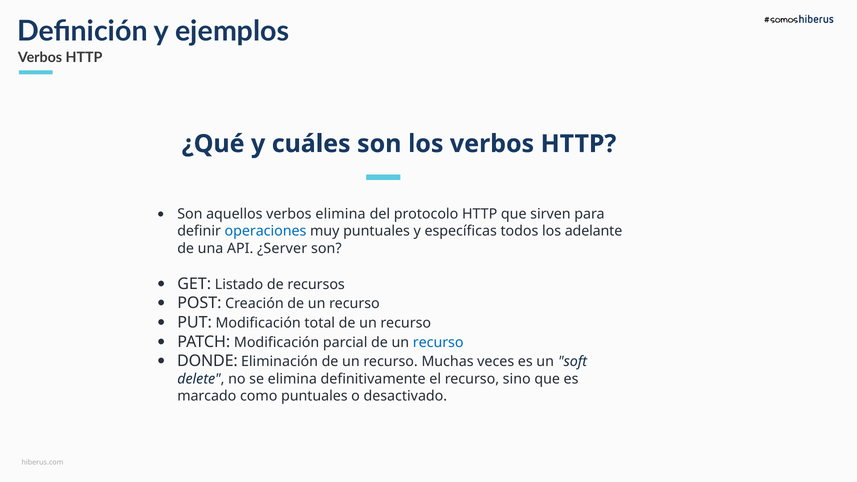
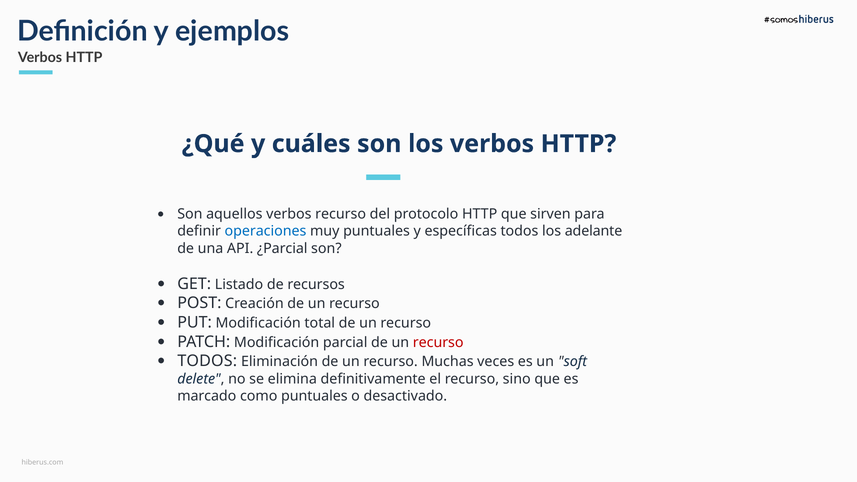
verbos elimina: elimina -> recurso (341, 214)
¿Server: ¿Server -> ¿Parcial (282, 248)
recurso colour: blue -> red (438, 342)
DONDE: DONDE -> TODOS (207, 361)
